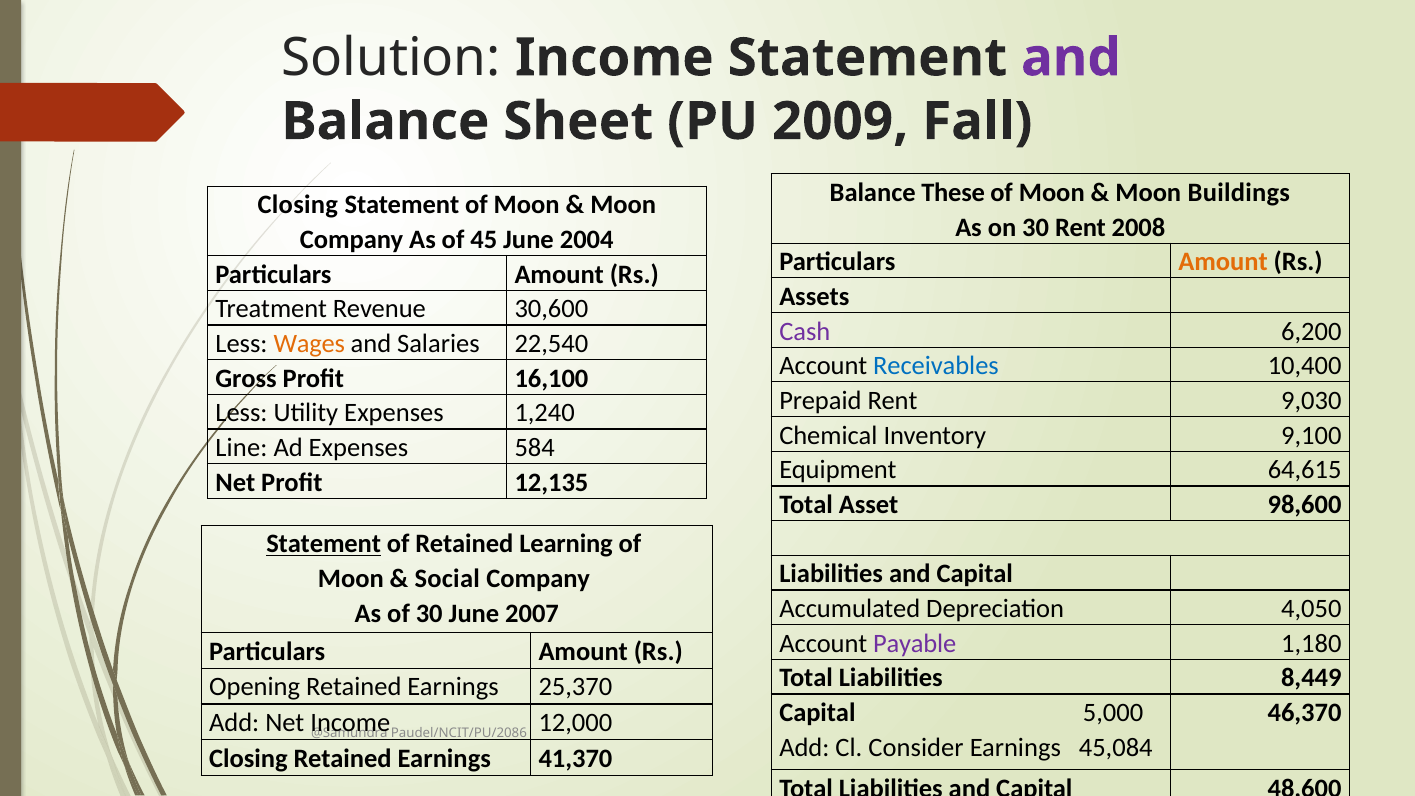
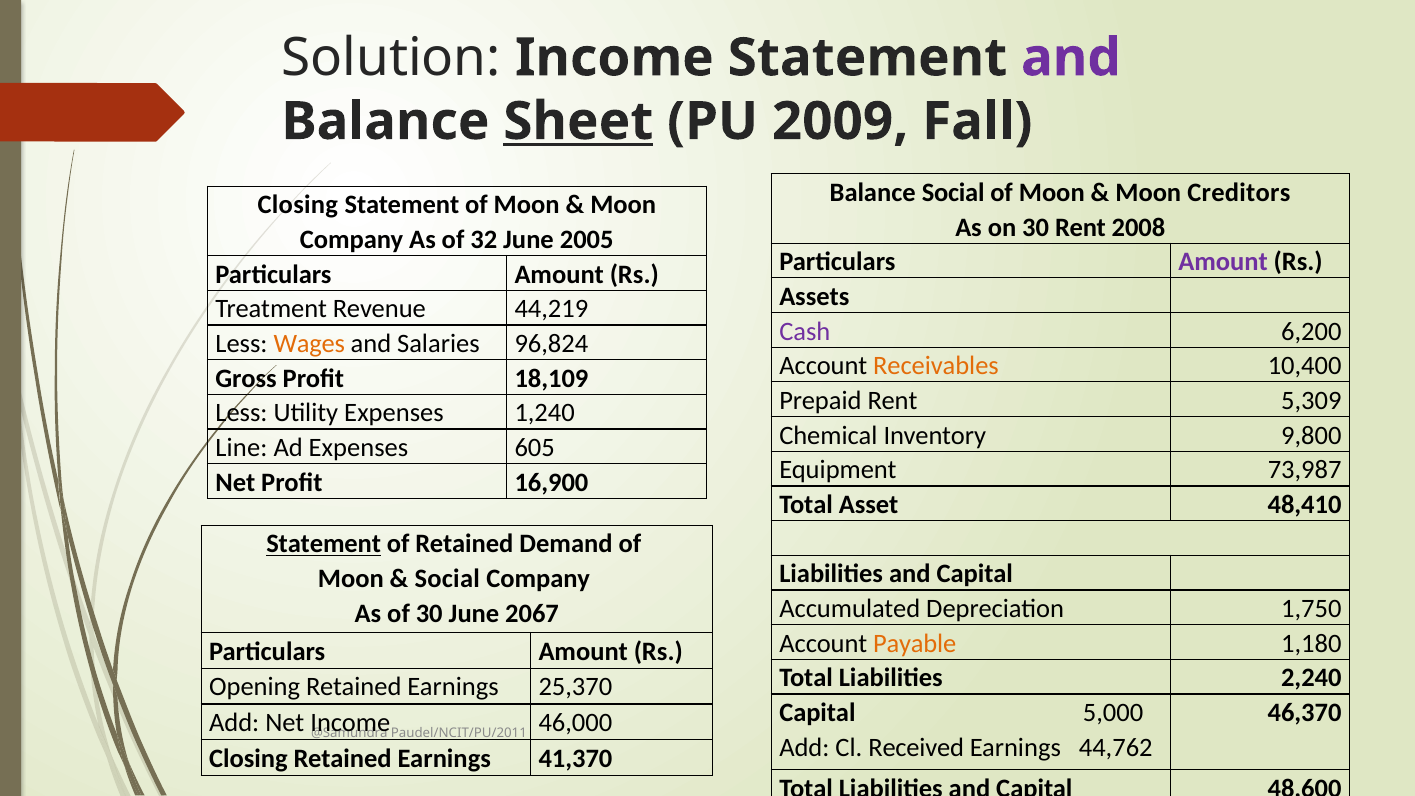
Sheet underline: none -> present (578, 122)
Balance These: These -> Social (953, 193)
Buildings: Buildings -> Creditors (1239, 193)
45: 45 -> 32 (484, 240)
2004: 2004 -> 2005 (587, 240)
Amount colour: orange -> purple (1223, 262)
30,600: 30,600 -> 44,219 (551, 309)
22,540: 22,540 -> 96,824 (551, 344)
Receivables colour: blue -> orange (936, 366)
16,100: 16,100 -> 18,109 (551, 378)
9,030: 9,030 -> 5,309 (1311, 401)
9,100: 9,100 -> 9,800 (1311, 435)
584: 584 -> 605 (535, 448)
64,615: 64,615 -> 73,987 (1305, 470)
12,135: 12,135 -> 16,900 (551, 482)
98,600: 98,600 -> 48,410 (1305, 505)
Learning: Learning -> Demand (566, 544)
4,050: 4,050 -> 1,750 (1311, 609)
2007: 2007 -> 2067 (532, 613)
Payable colour: purple -> orange (915, 643)
8,449: 8,449 -> 2,240 (1311, 678)
12,000: 12,000 -> 46,000 (575, 723)
Paudel/NCIT/PU/2086: Paudel/NCIT/PU/2086 -> Paudel/NCIT/PU/2011 (459, 733)
Consider: Consider -> Received (916, 747)
45,084: 45,084 -> 44,762 (1116, 747)
